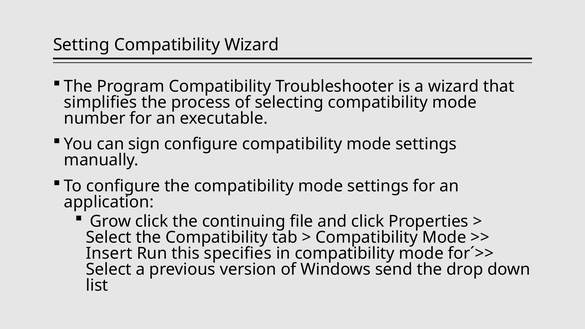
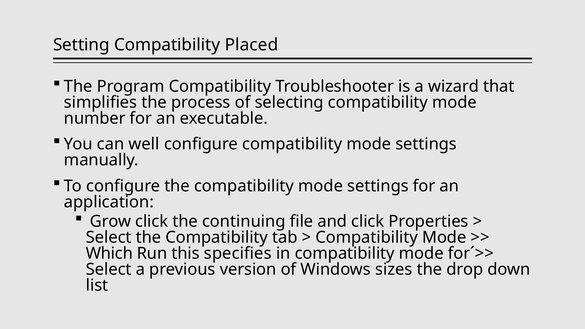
Compatibility Wizard: Wizard -> Placed (251, 45)
sign: sign -> well (144, 144)
Insert: Insert -> Which (109, 253)
send: send -> sizes (394, 269)
